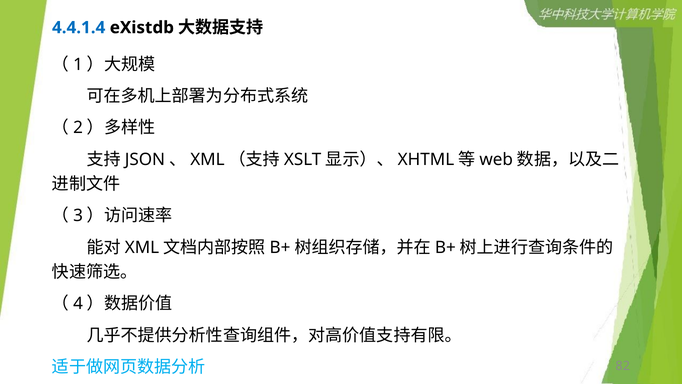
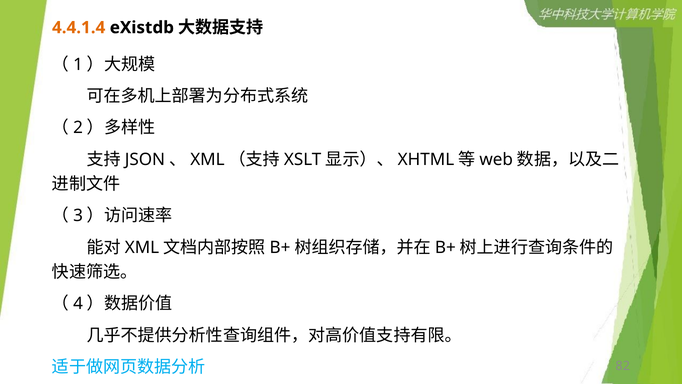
4.4.1.4 colour: blue -> orange (79, 28)
